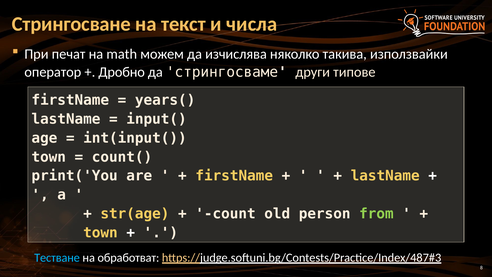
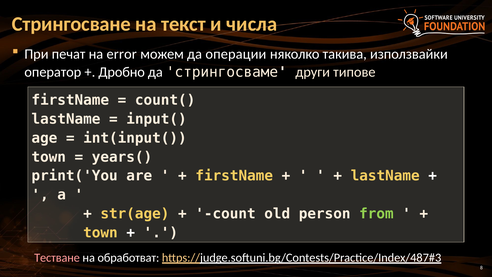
math: math -> error (122, 54)
изчислява: изчислява -> операции (236, 54)
years(: years( -> count( (165, 100)
count(: count( -> years( (122, 157)
Тестване colour: light blue -> pink (57, 258)
